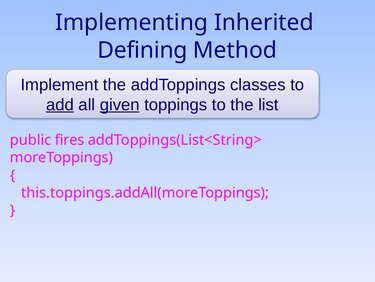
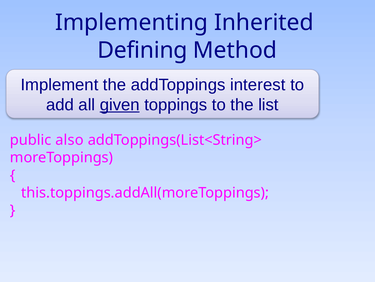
classes: classes -> interest (258, 85)
add underline: present -> none (60, 105)
fires: fires -> also (69, 140)
